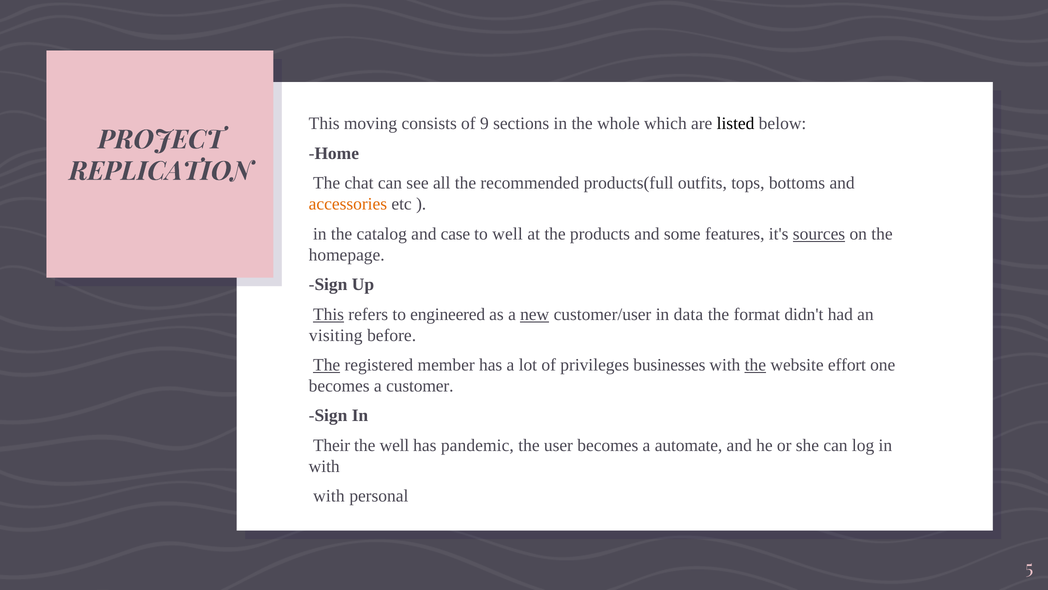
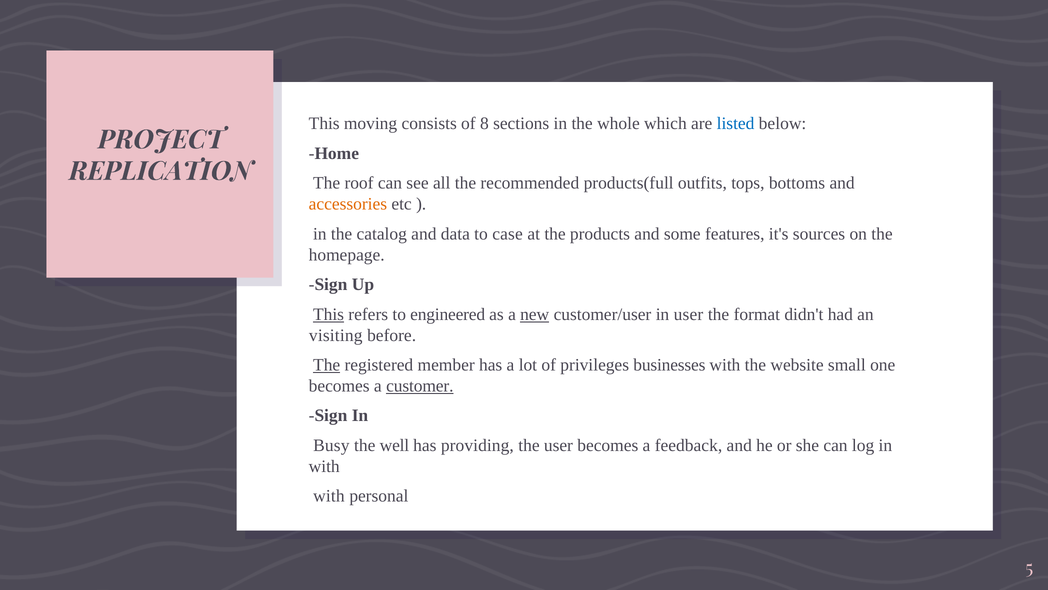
9: 9 -> 8 (484, 124)
listed colour: black -> blue (736, 124)
chat: chat -> roof (359, 183)
case: case -> data (455, 234)
to well: well -> case (508, 234)
sources underline: present -> none (819, 234)
in data: data -> user (688, 314)
the underline: present -> none (755, 365)
effort: effort -> small (847, 365)
customer underline: none -> present (420, 386)
Their: Their -> Busy (331, 445)
pandemic: pandemic -> providing (477, 445)
automate: automate -> feedback (688, 445)
